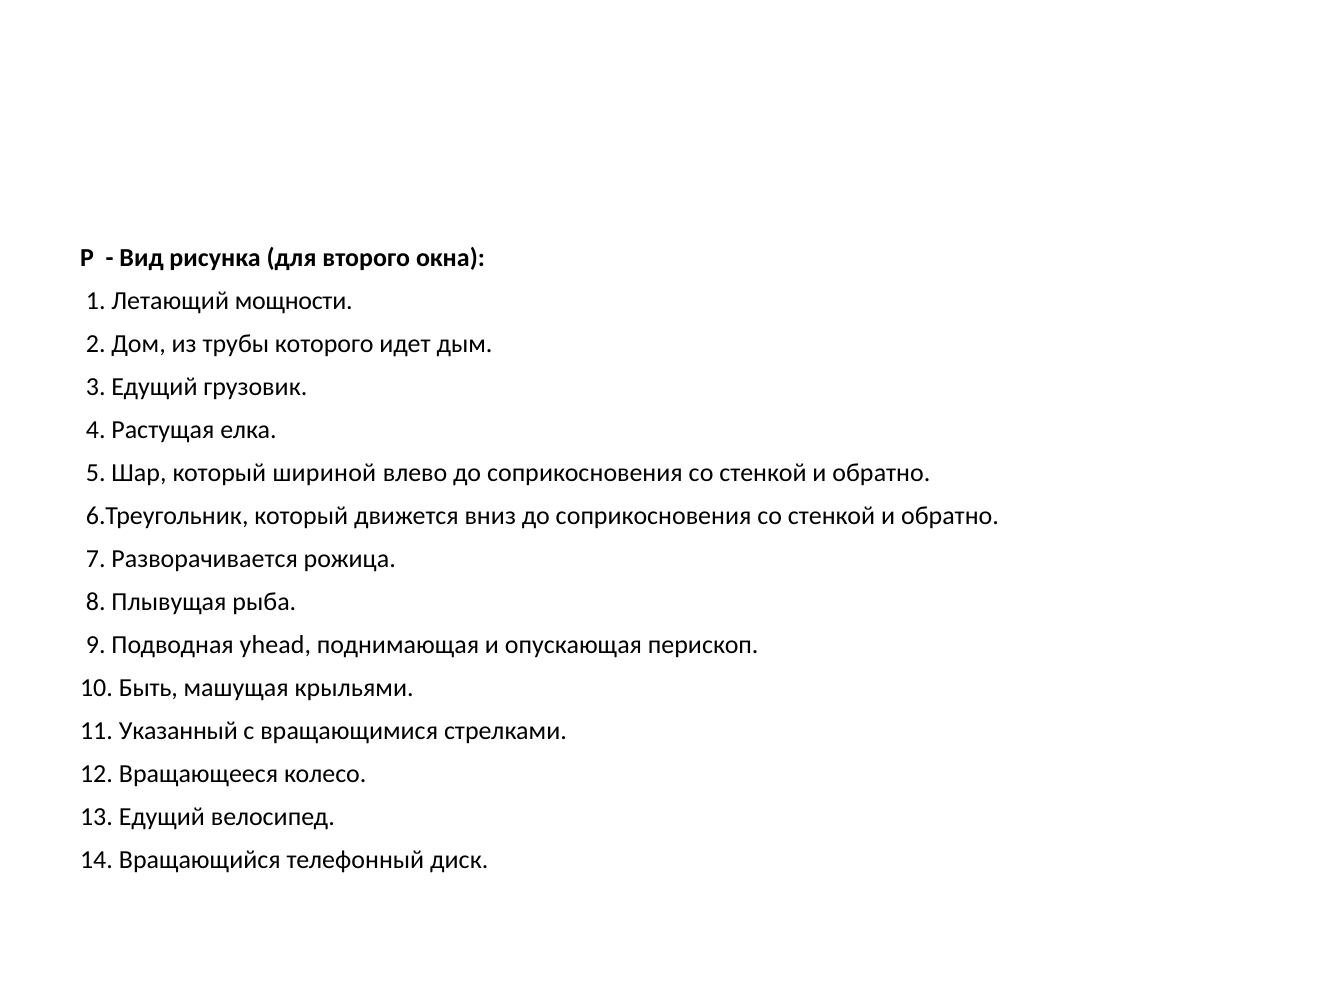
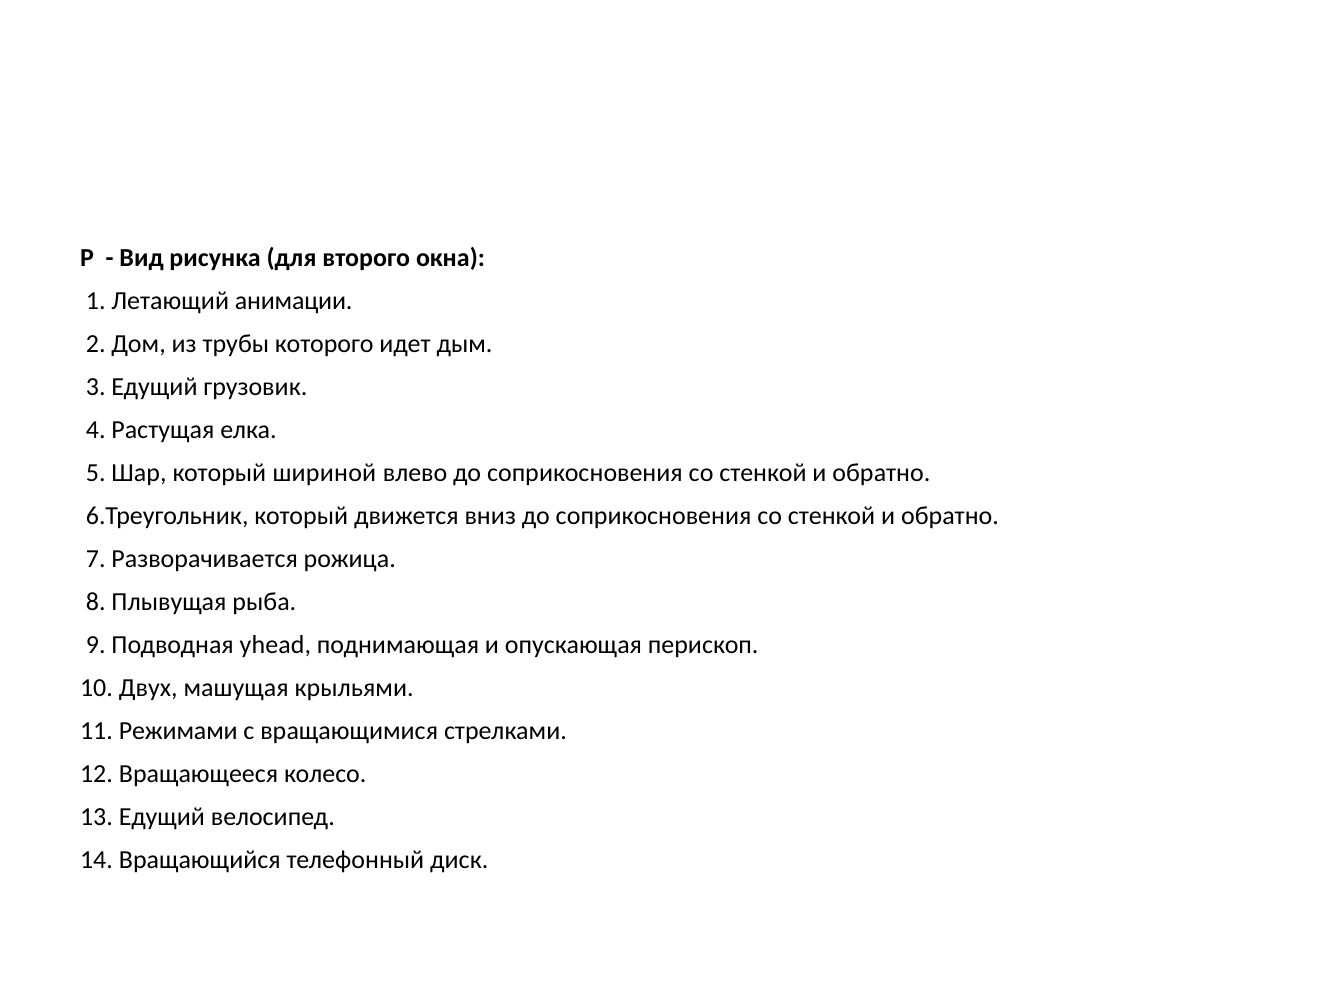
мощности: мощности -> анимации (294, 301)
Быть: Быть -> Двух (148, 688)
Указанный: Указанный -> Режимами (178, 731)
